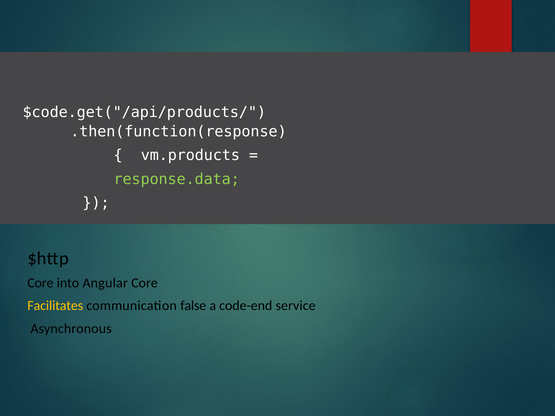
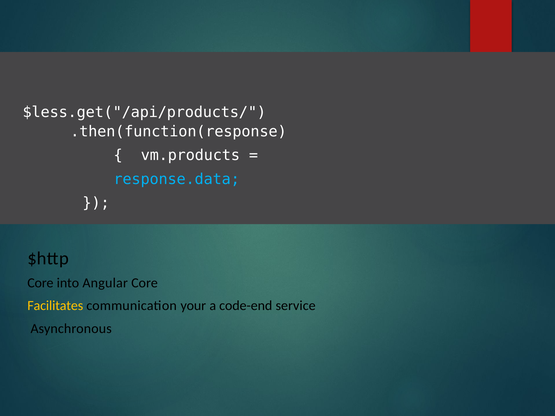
$code.get("/api/products/: $code.get("/api/products/ -> $less.get("/api/products/ (144, 112)
response.data colour: light green -> light blue (177, 179)
false: false -> your (193, 306)
